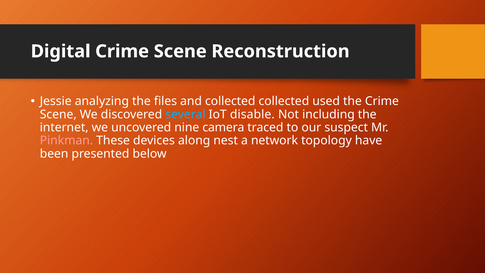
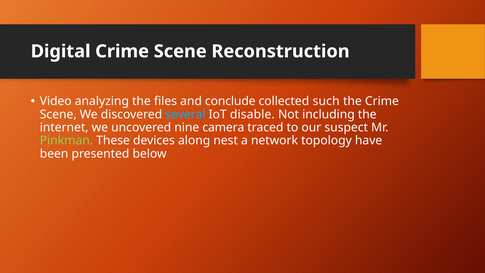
Jessie: Jessie -> Video (56, 101)
and collected: collected -> conclude (230, 101)
used: used -> such (326, 101)
Pinkman colour: pink -> light green (66, 141)
